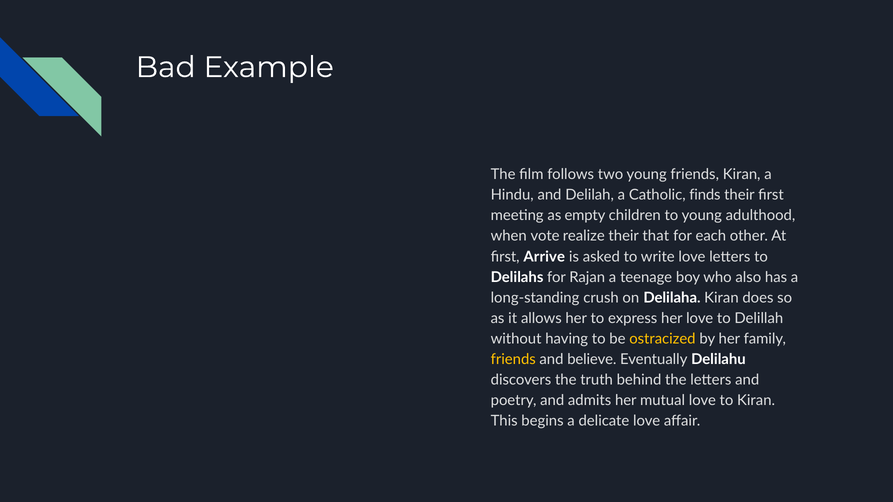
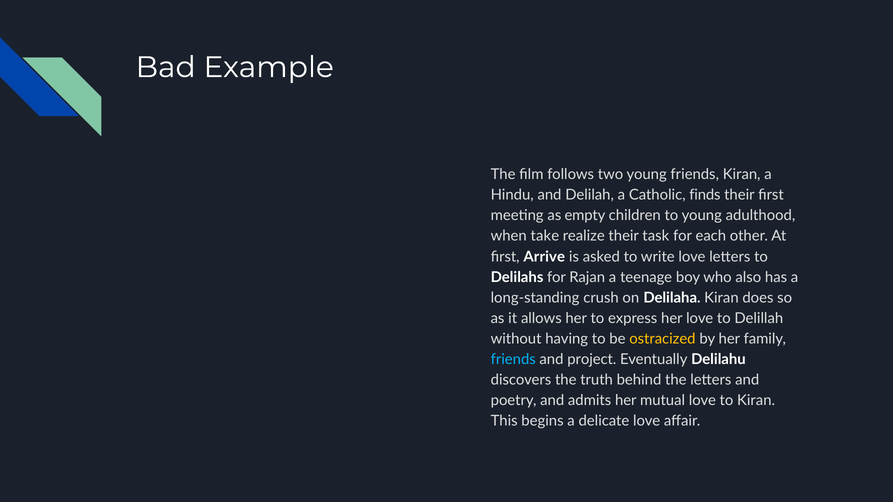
vote: vote -> take (545, 236)
that: that -> task (656, 236)
friends colour: yellow -> light blue (513, 359)
believe: believe -> project (592, 359)
